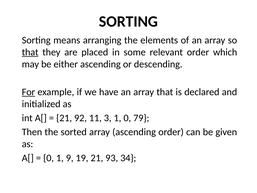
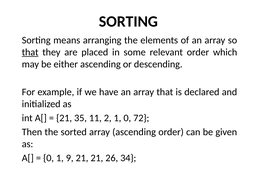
For underline: present -> none (28, 92)
92: 92 -> 35 (81, 118)
3: 3 -> 2 (108, 118)
79: 79 -> 72 (141, 118)
9 19: 19 -> 21 (82, 158)
93: 93 -> 26 (112, 158)
